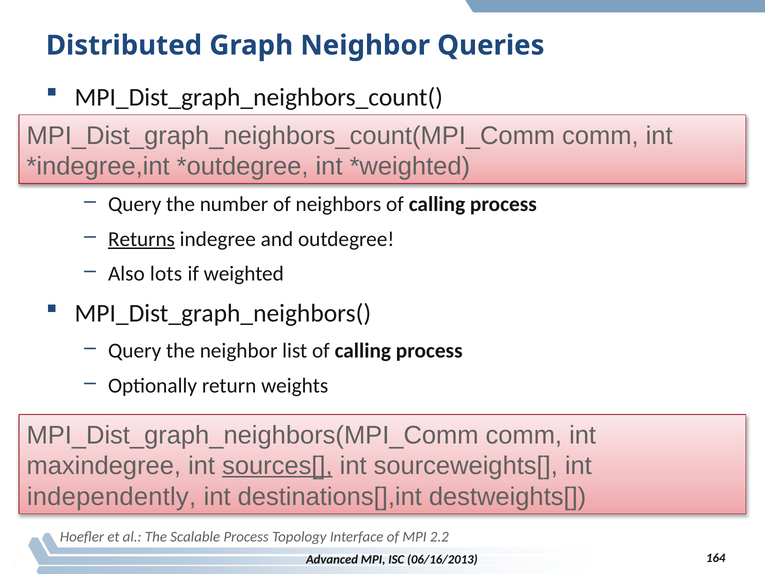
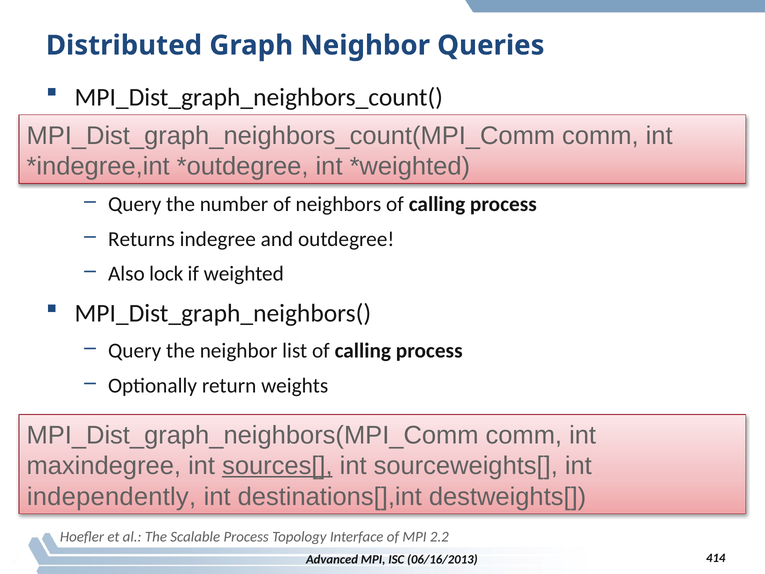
Returns underline: present -> none (141, 239)
lots: lots -> lock (166, 274)
164: 164 -> 414 (716, 558)
